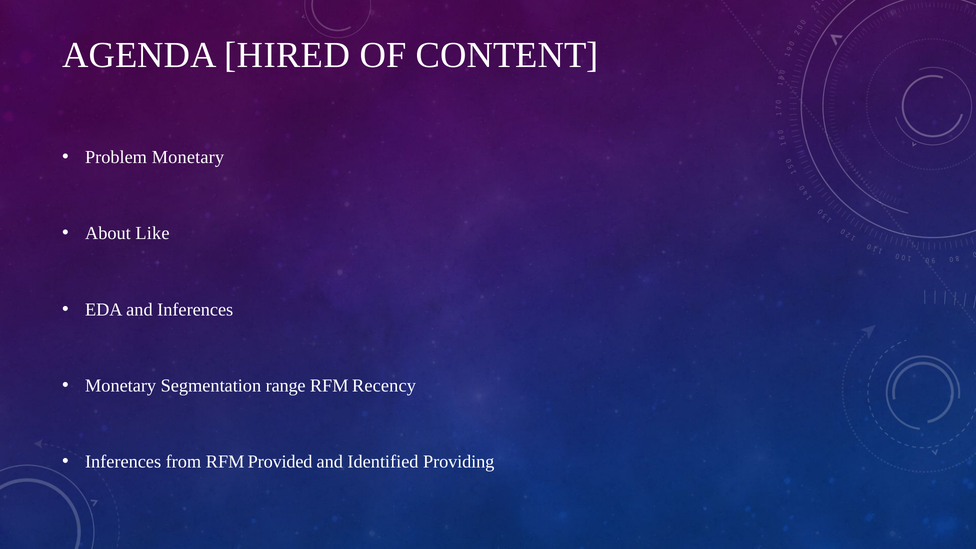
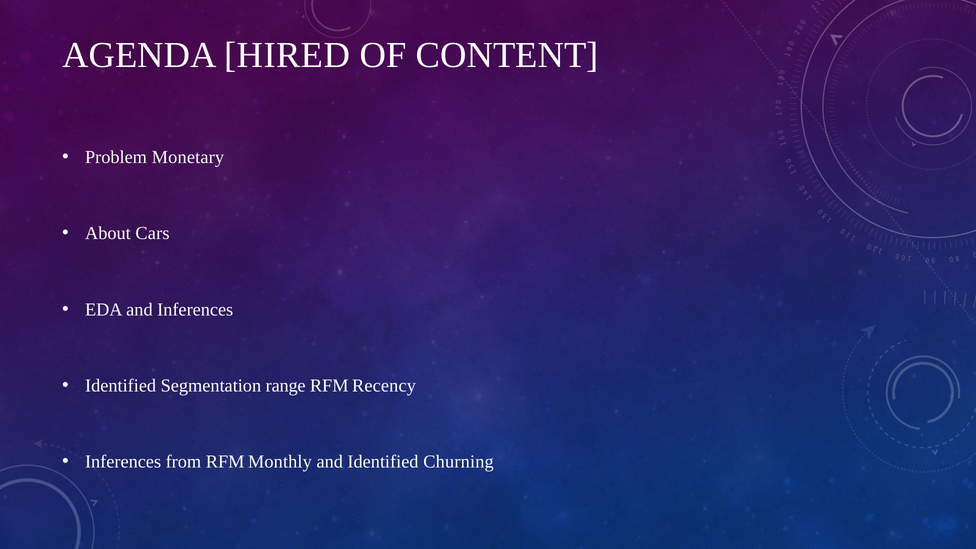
Like: Like -> Cars (152, 233)
Monetary: Monetary -> Identified (121, 386)
Provided: Provided -> Monthly (280, 462)
Providing: Providing -> Churning (459, 462)
